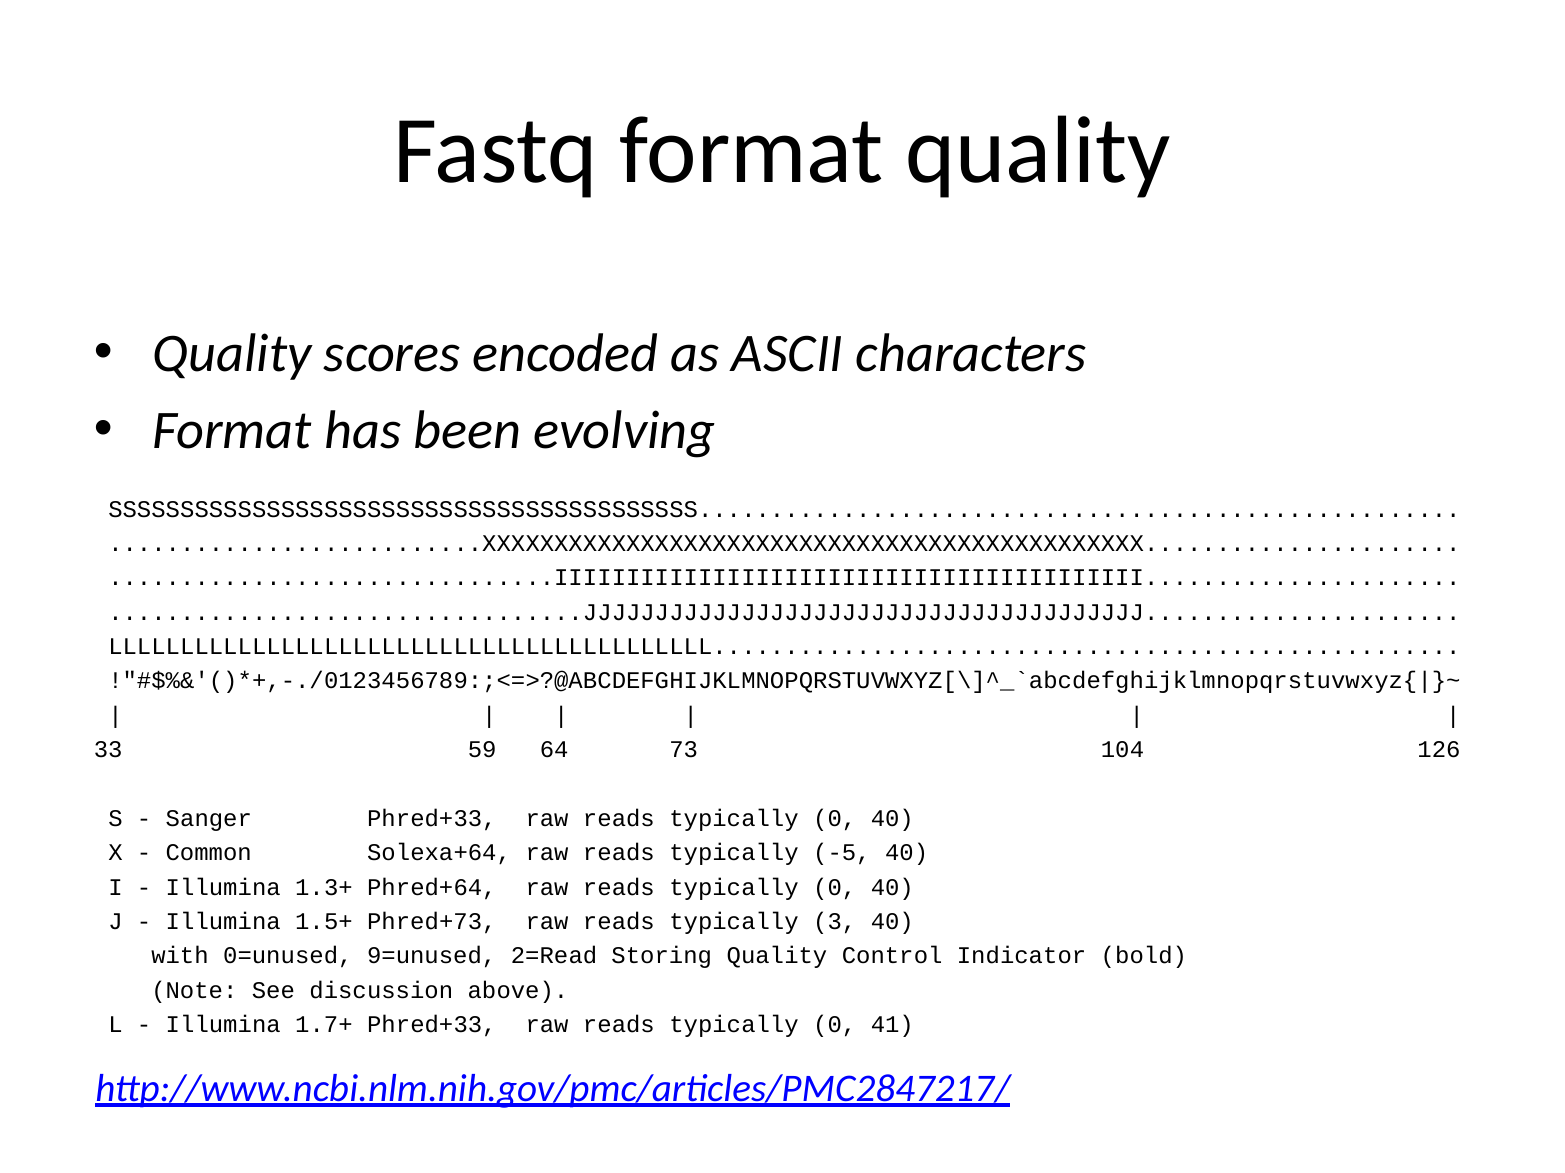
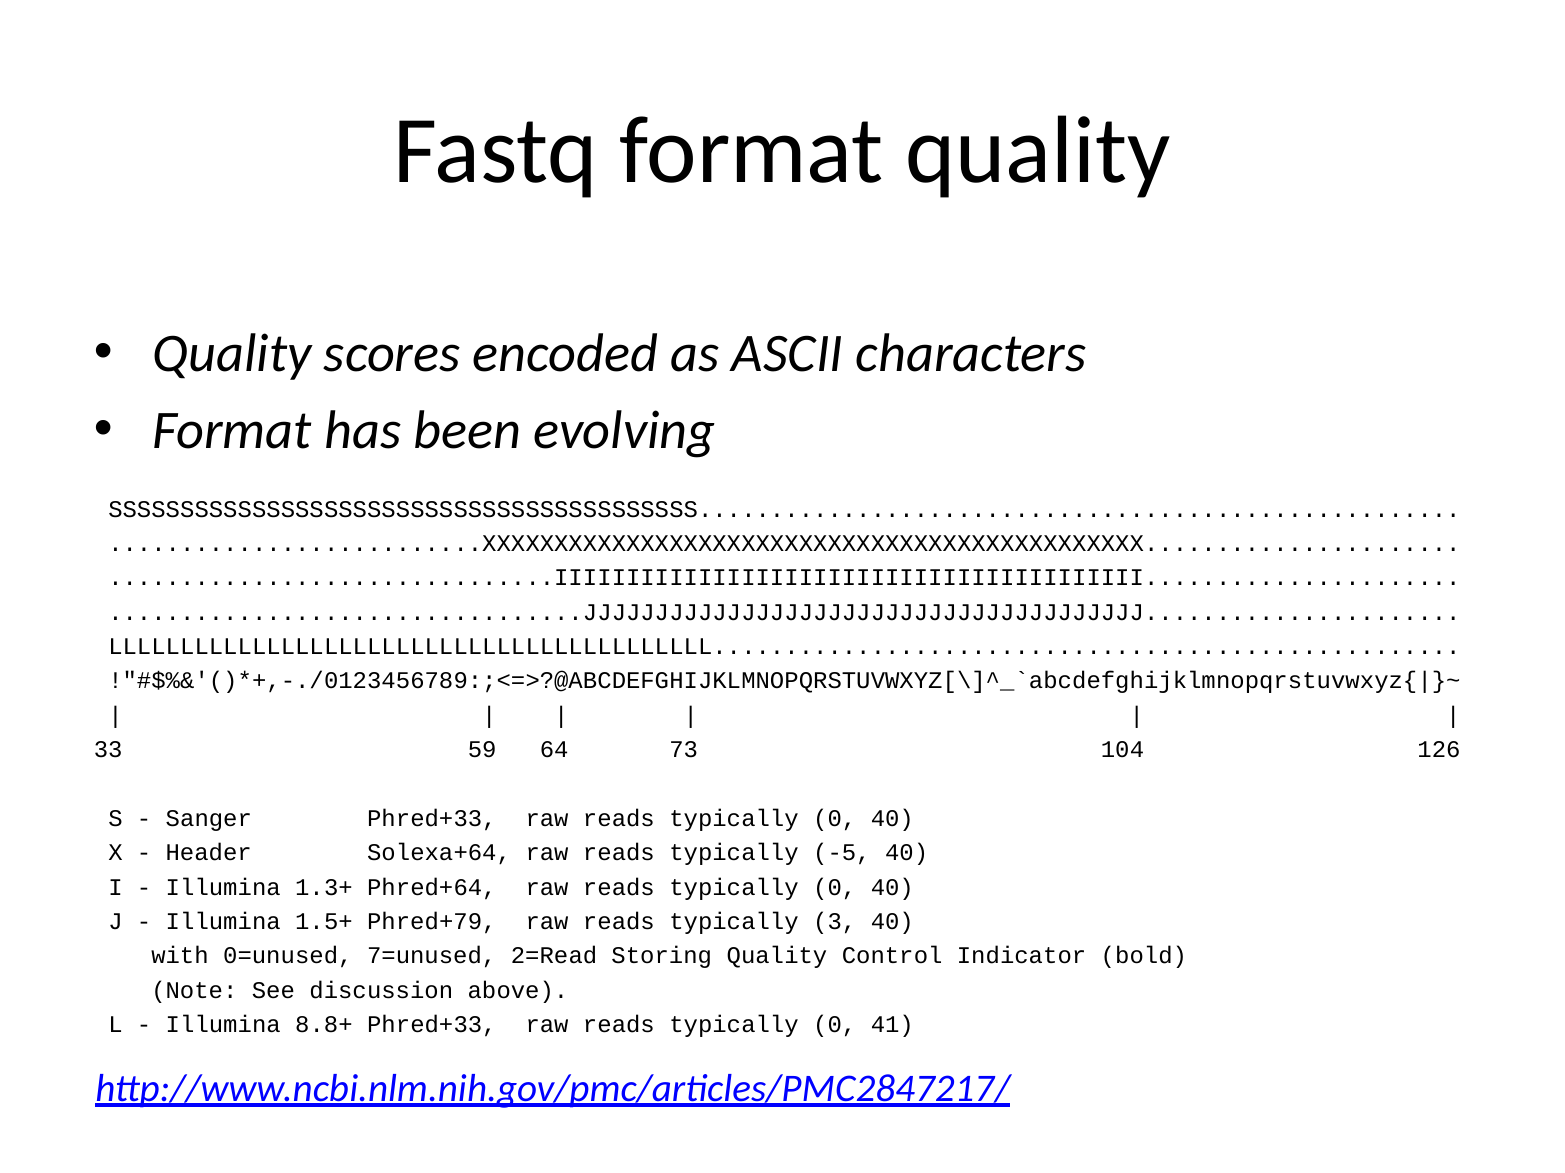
Common: Common -> Header (209, 853)
Phred+73: Phred+73 -> Phred+79 (432, 922)
9=unused: 9=unused -> 7=unused (432, 957)
1.7+: 1.7+ -> 8.8+ (324, 1025)
